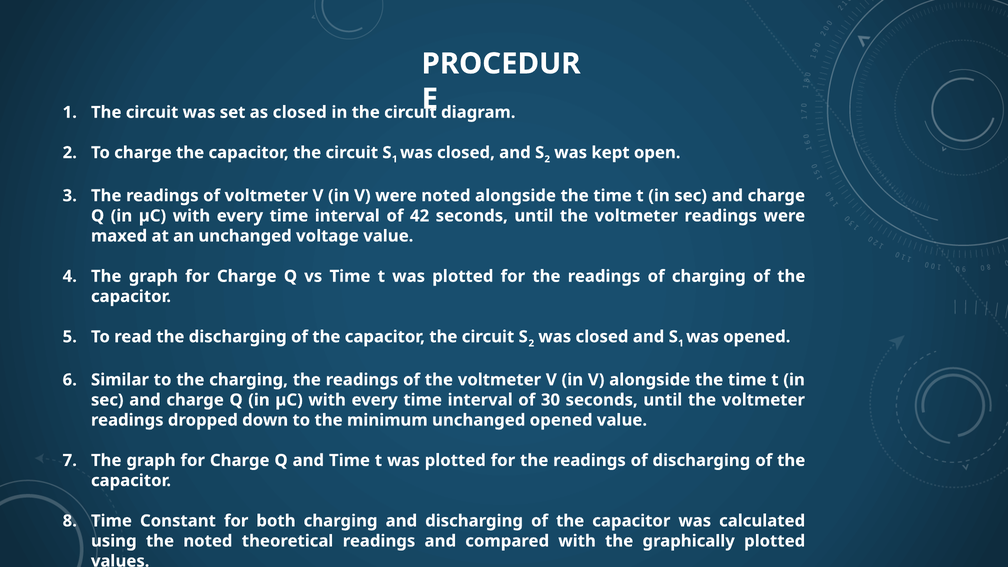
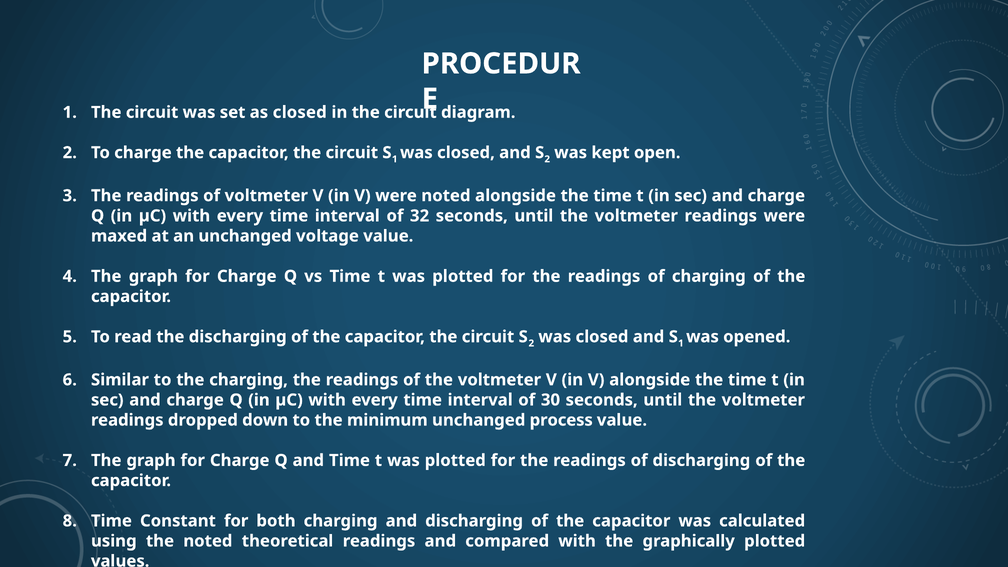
42: 42 -> 32 (420, 216)
unchanged opened: opened -> process (561, 420)
